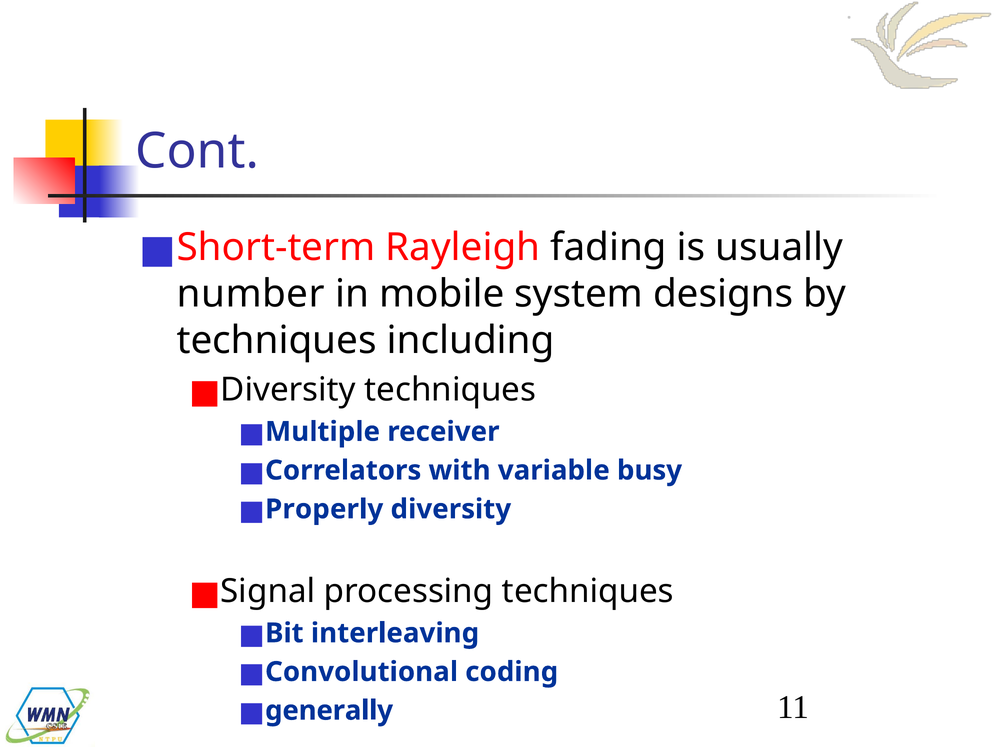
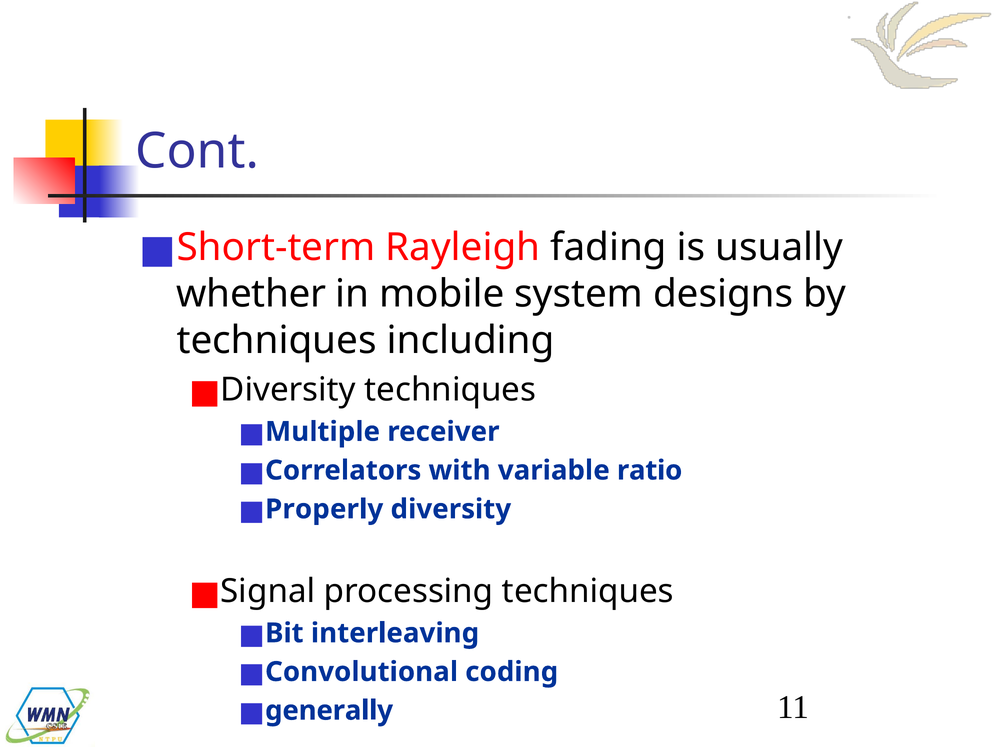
number: number -> whether (251, 294)
busy: busy -> ratio (650, 470)
